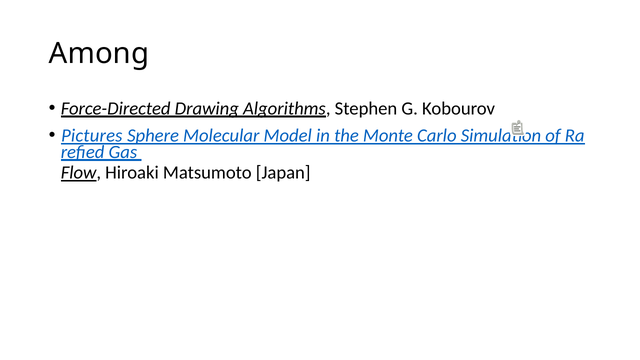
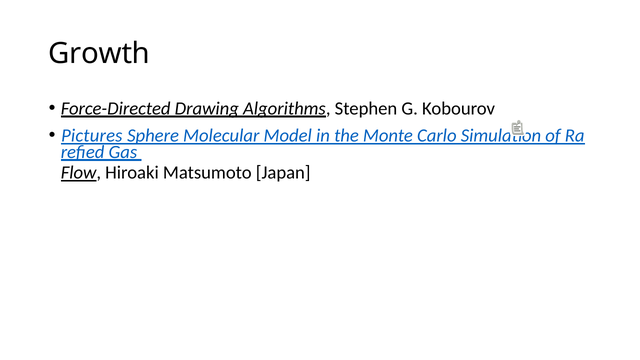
Among: Among -> Growth (99, 54)
